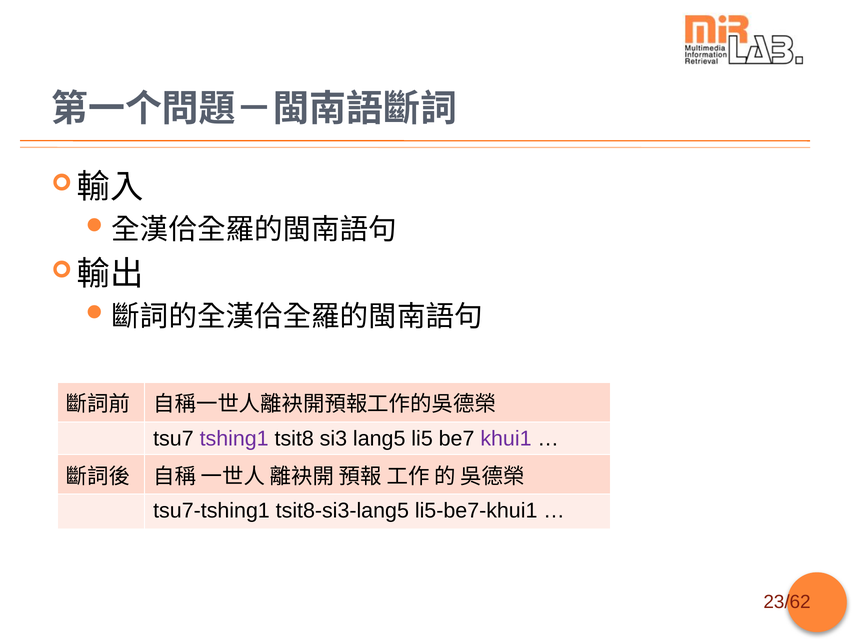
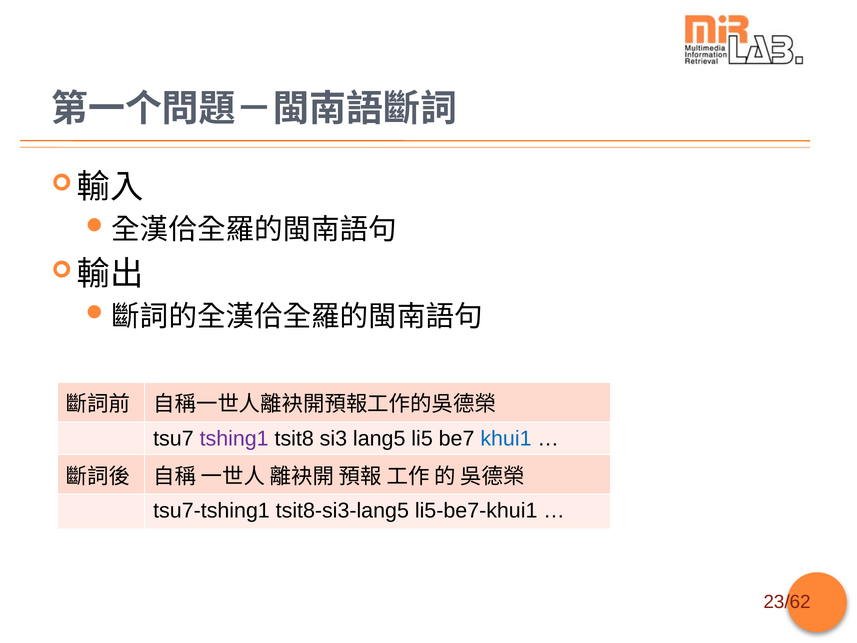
khui1 colour: purple -> blue (506, 438)
